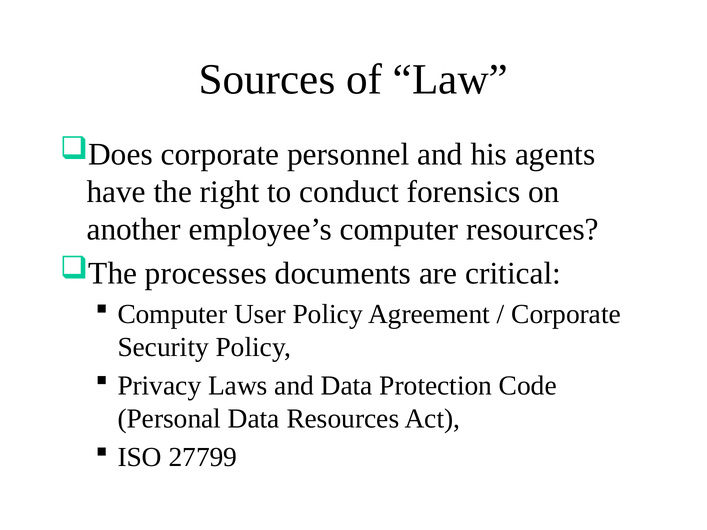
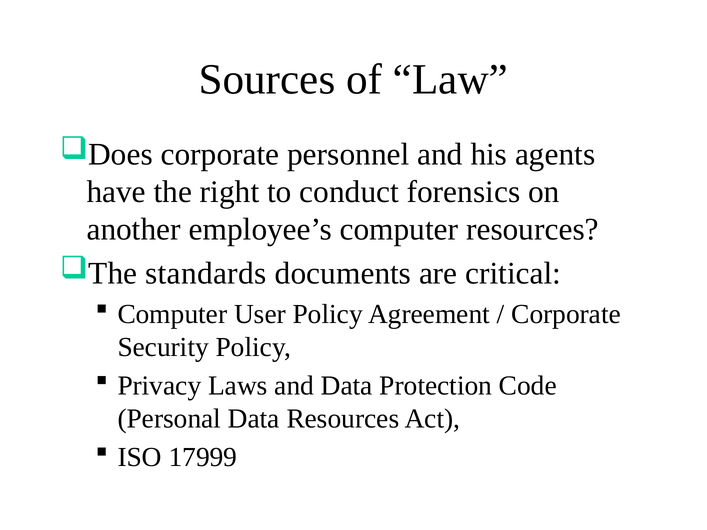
processes: processes -> standards (206, 274)
27799: 27799 -> 17999 (203, 457)
